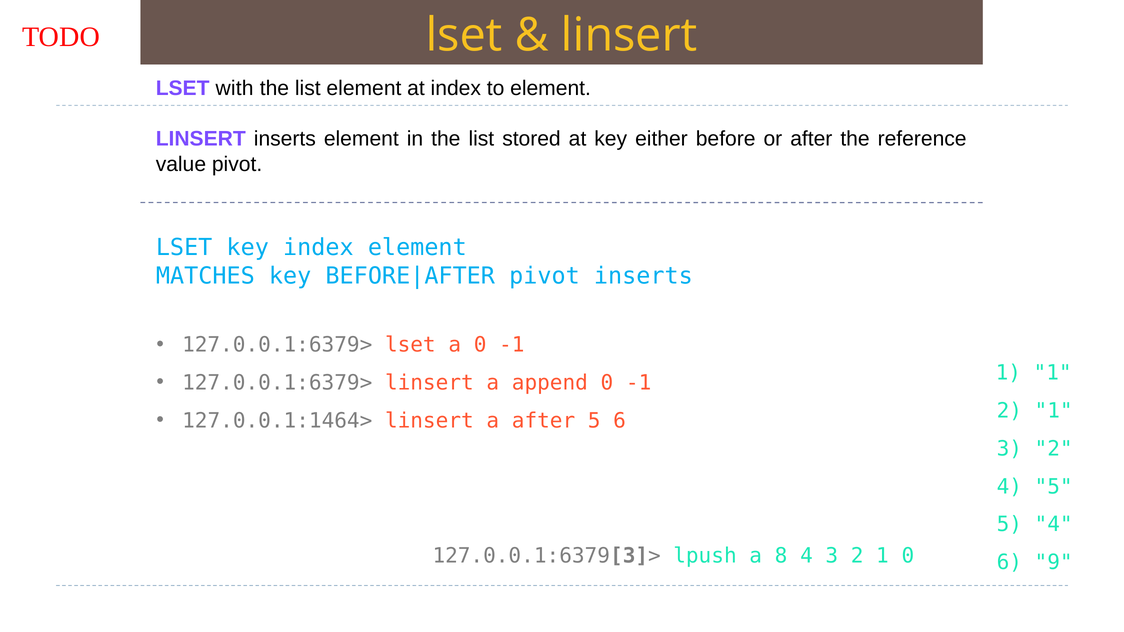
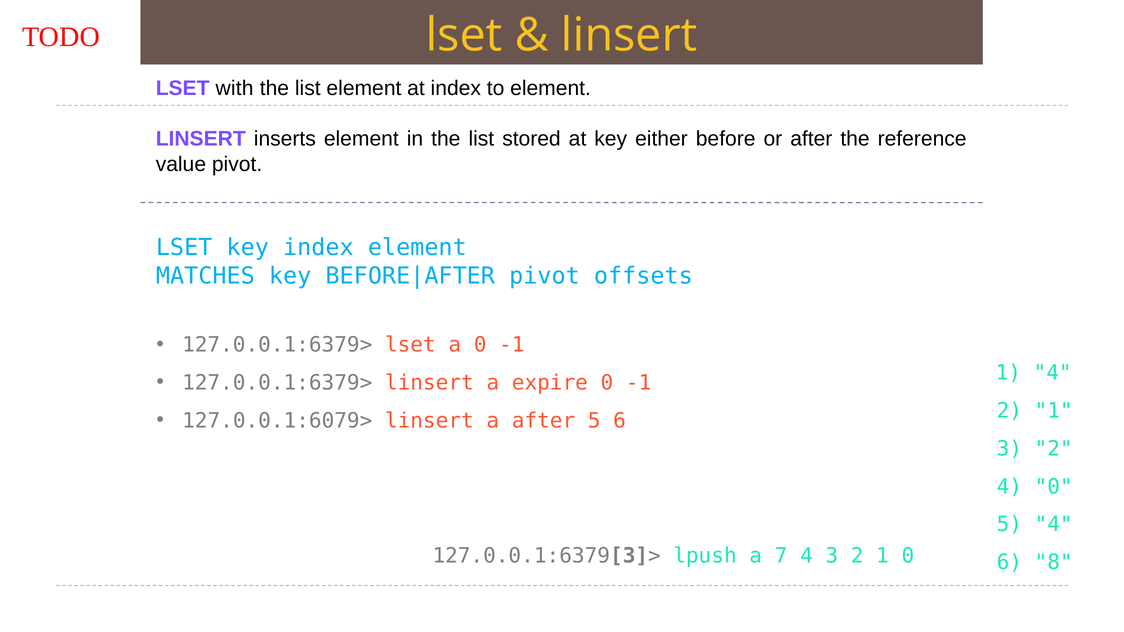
pivot inserts: inserts -> offsets (643, 276)
1 1: 1 -> 4 (1053, 373)
append: append -> expire (550, 383)
127.0.0.1:1464>: 127.0.0.1:1464> -> 127.0.0.1:6079> (277, 421)
4 5: 5 -> 0 (1054, 487)
8: 8 -> 7 (781, 556)
9: 9 -> 8 (1054, 563)
